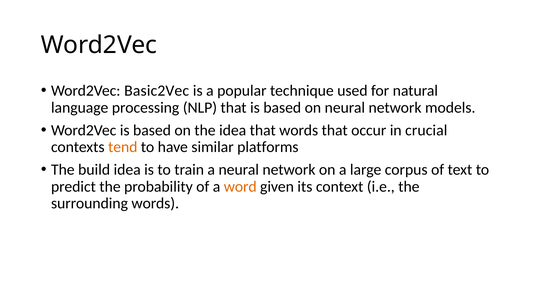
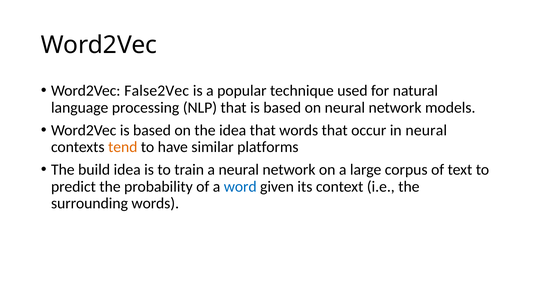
Basic2Vec: Basic2Vec -> False2Vec (157, 91)
in crucial: crucial -> neural (426, 130)
word colour: orange -> blue (240, 187)
